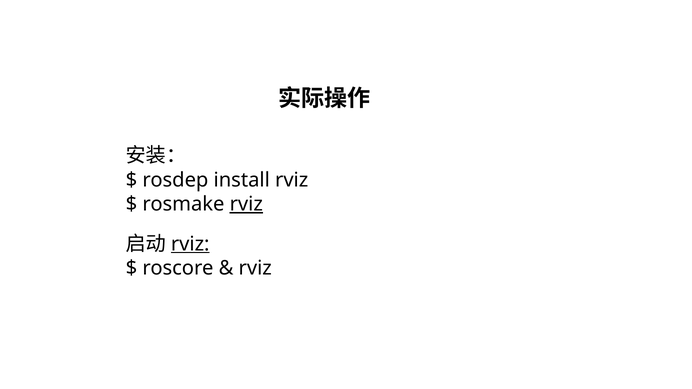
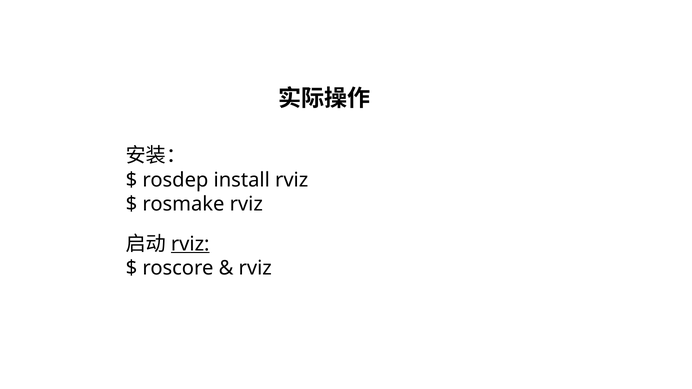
rviz underline: present -> none (246, 204)
